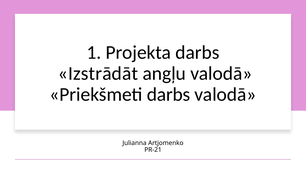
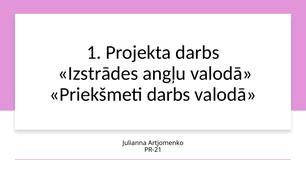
Izstrādāt: Izstrādāt -> Izstrādes (98, 73)
